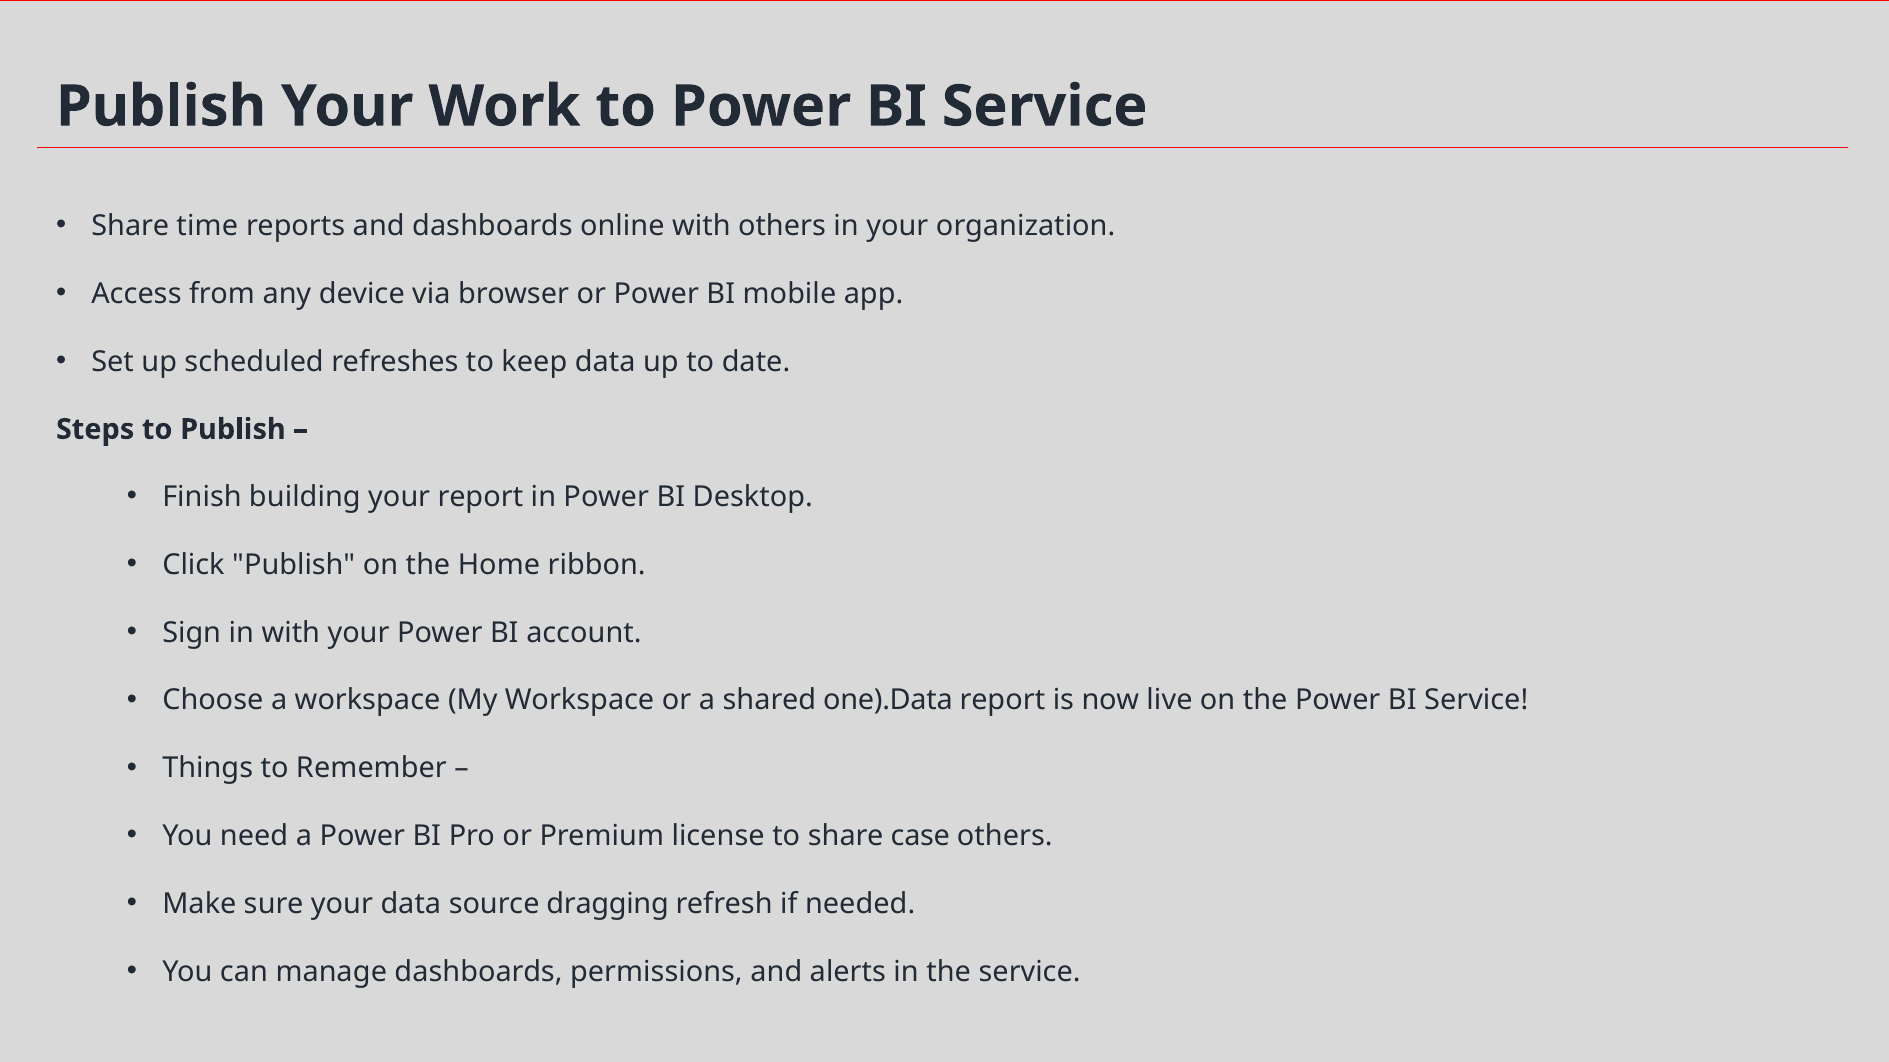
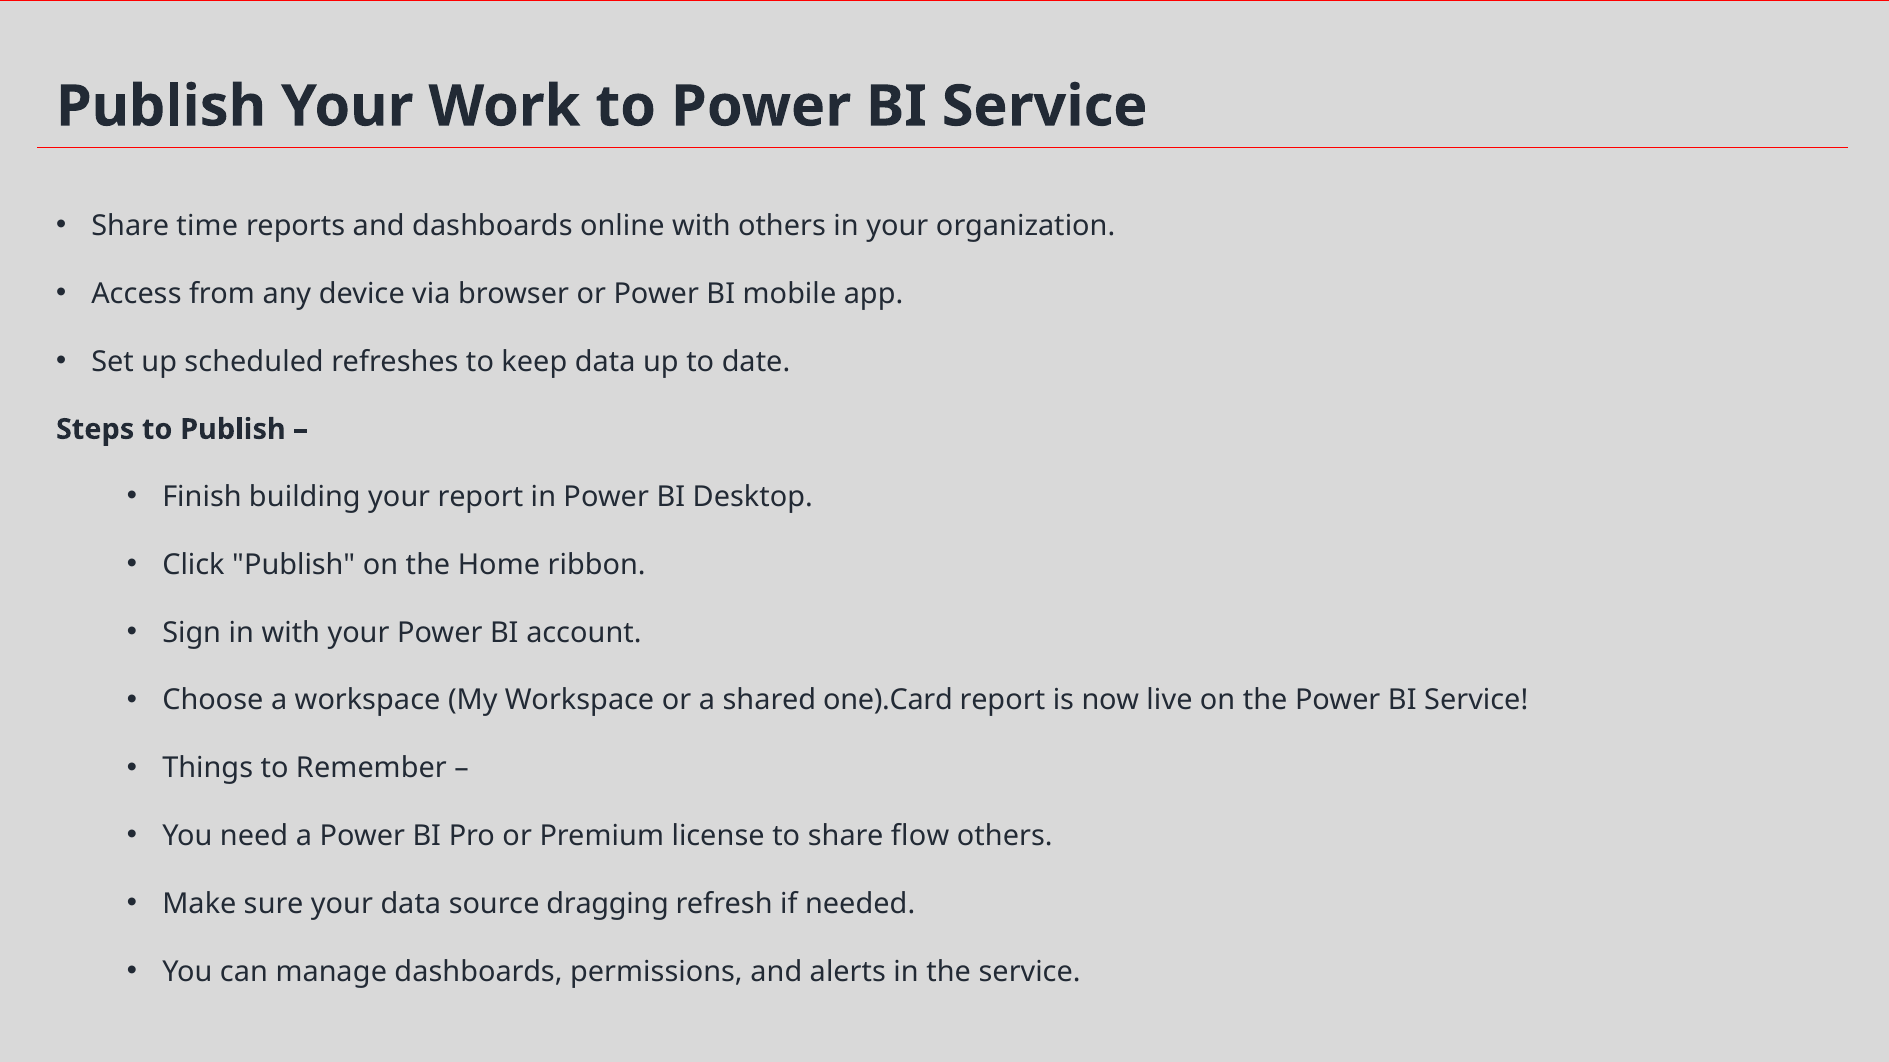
one).Data: one).Data -> one).Card (888, 701)
case: case -> flow (920, 837)
